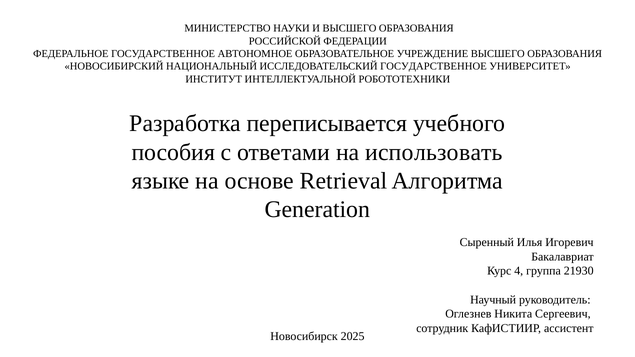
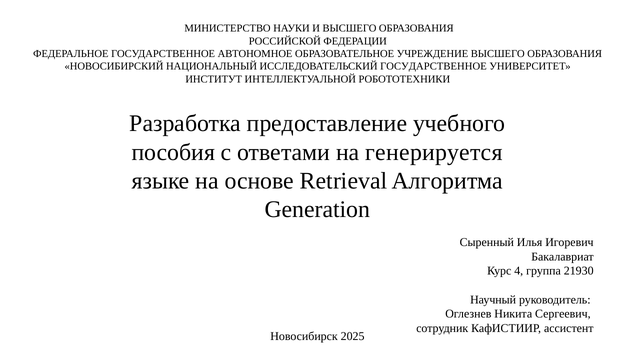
переписывается: переписывается -> предоставление (327, 124)
использовать: использовать -> генерируется (434, 152)
